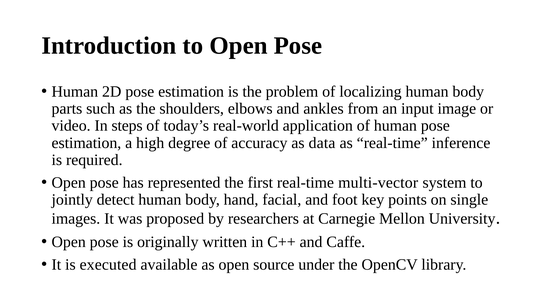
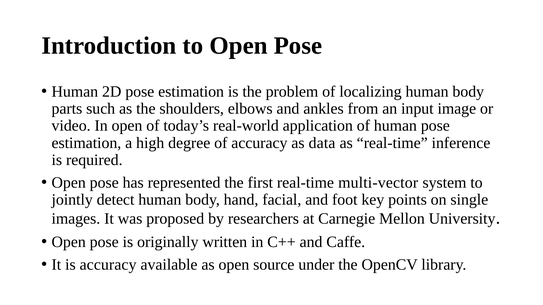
In steps: steps -> open (127, 126)
is executed: executed -> accuracy (108, 265)
